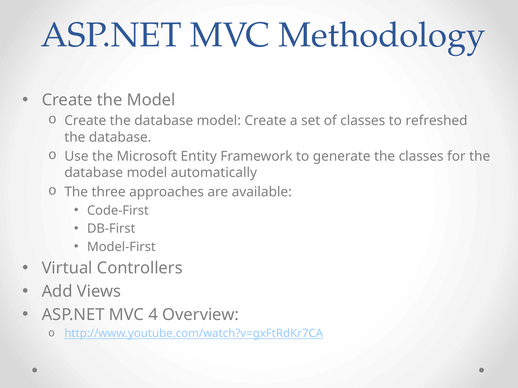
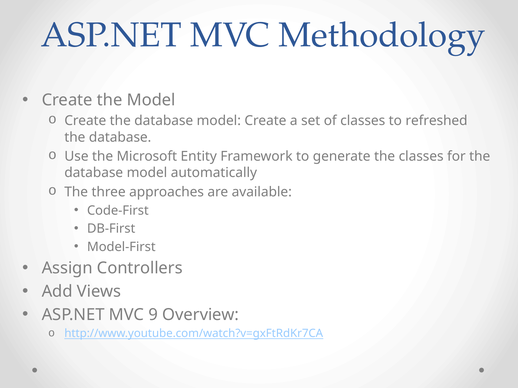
Virtual: Virtual -> Assign (67, 268)
4: 4 -> 9 (153, 315)
